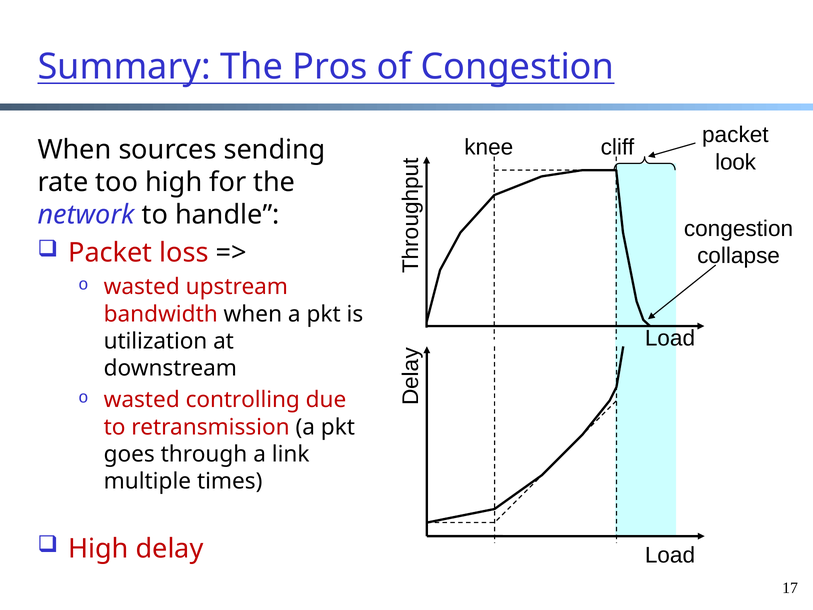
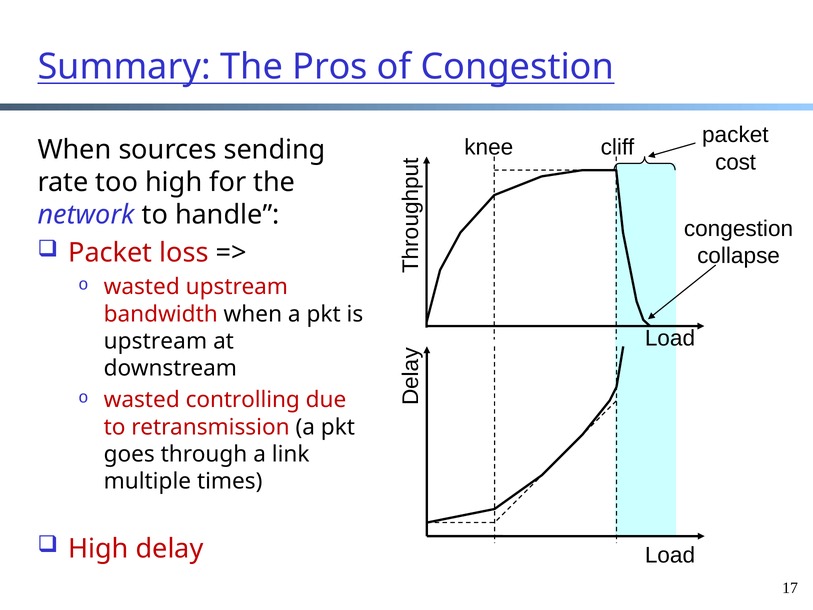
look: look -> cost (736, 162)
utilization: utilization -> upstream (155, 341)
